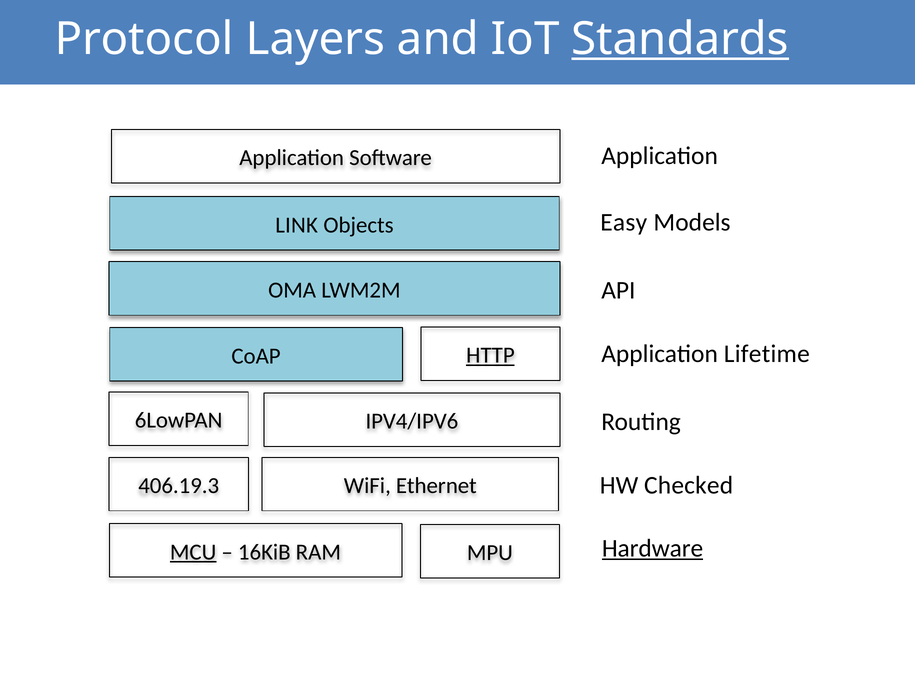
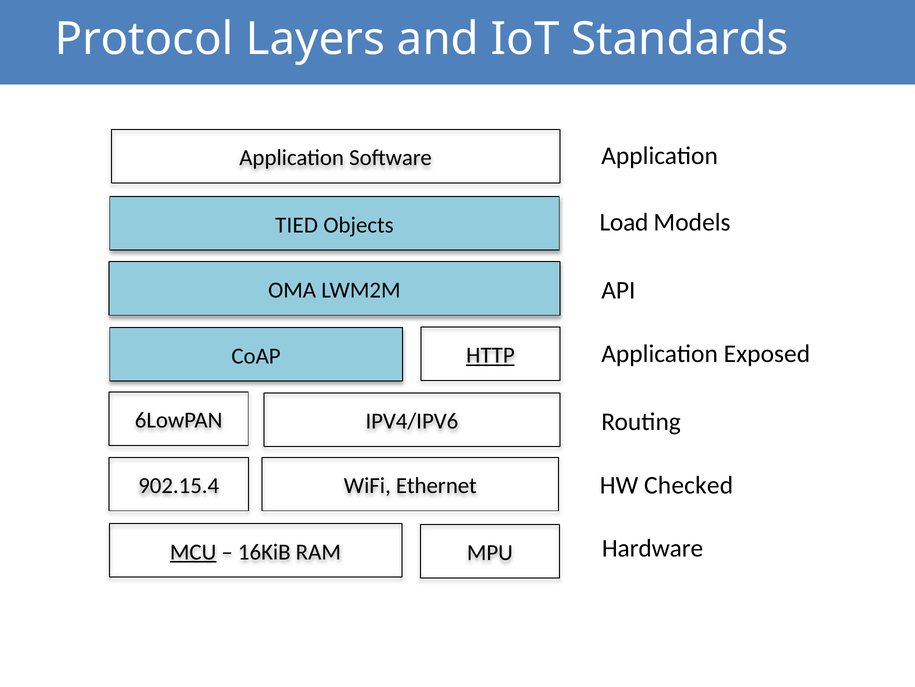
Standards underline: present -> none (680, 39)
Easy: Easy -> Load (624, 222)
LINK: LINK -> TIED (297, 225)
Lifetime: Lifetime -> Exposed (767, 354)
406.19.3: 406.19.3 -> 902.15.4 (179, 485)
Hardware underline: present -> none (653, 548)
